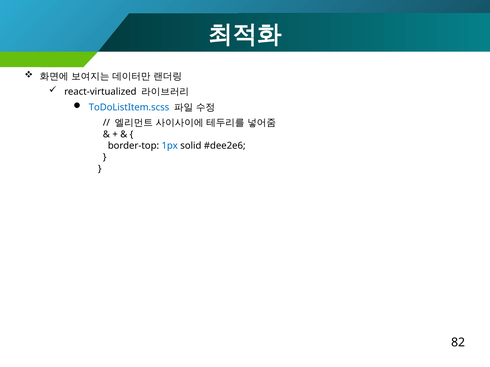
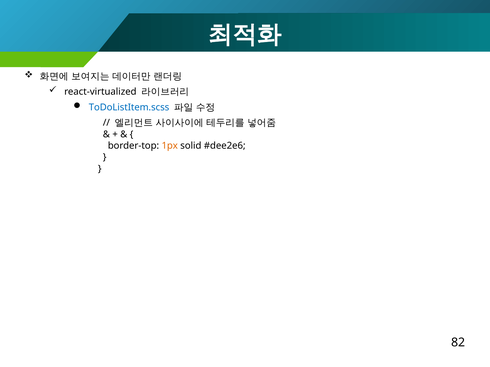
1px colour: blue -> orange (170, 146)
